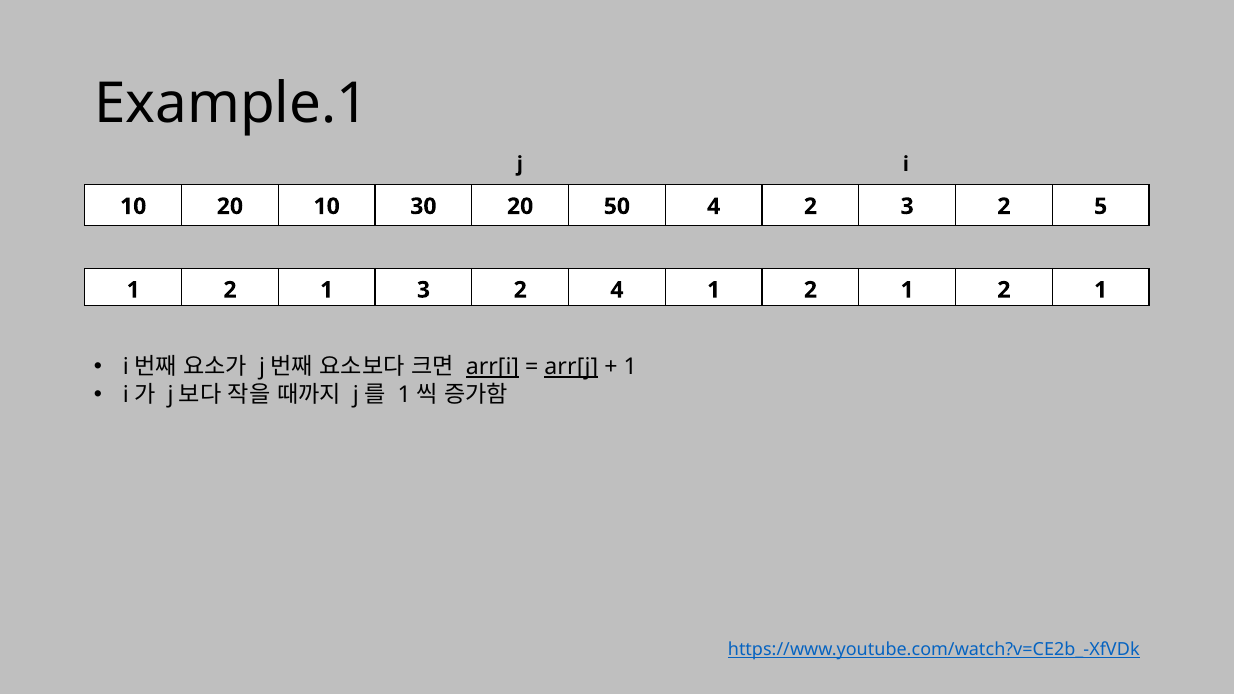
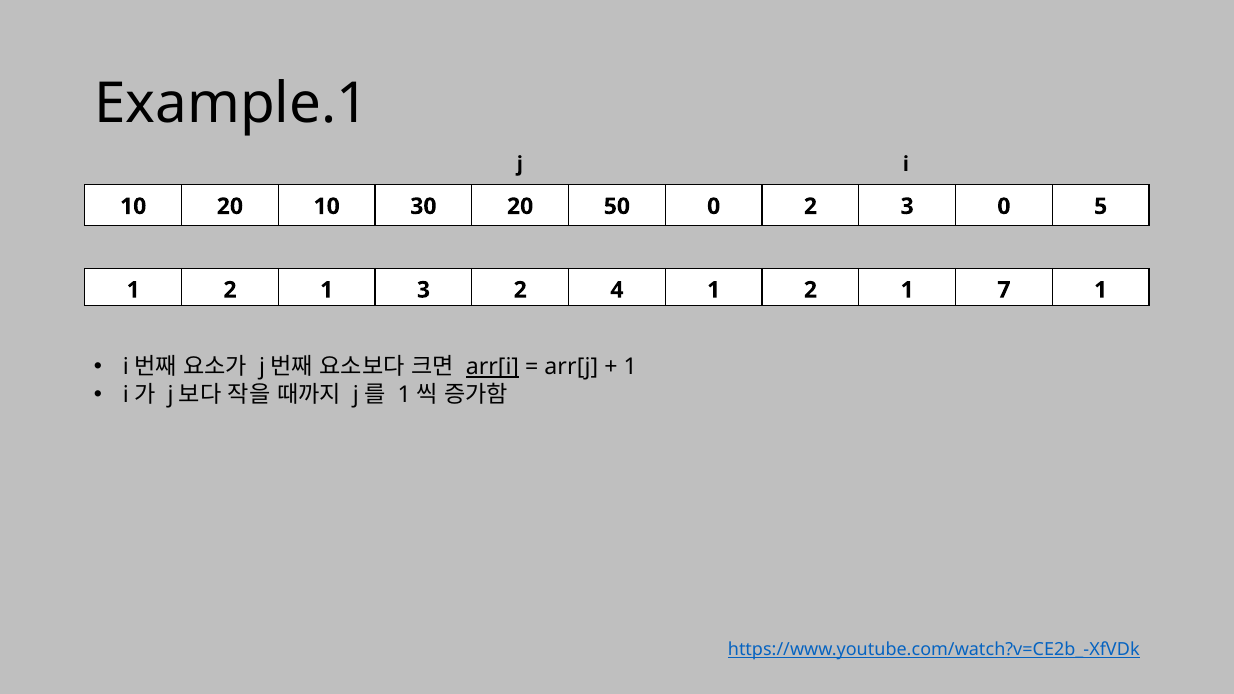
50 4: 4 -> 0 (714, 206)
2 3 2: 2 -> 0 (1004, 206)
2 1 2: 2 -> 7 (1004, 290)
arr[j underline: present -> none (571, 367)
